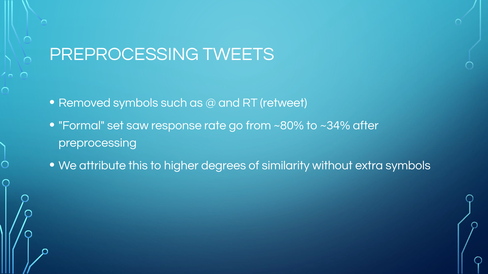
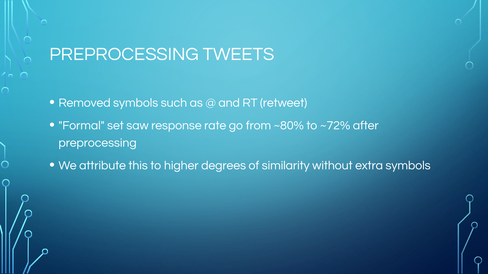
~34%: ~34% -> ~72% (335, 126)
